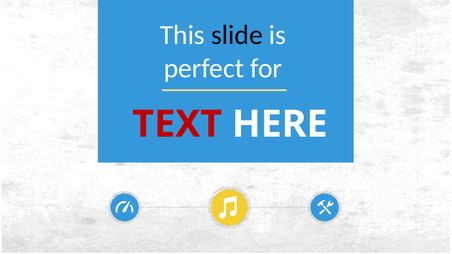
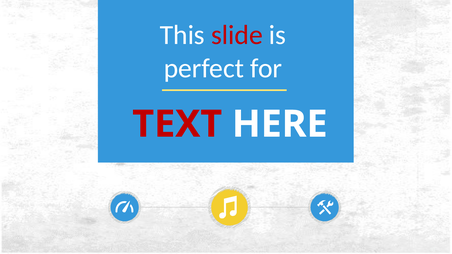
slide colour: black -> red (237, 35)
